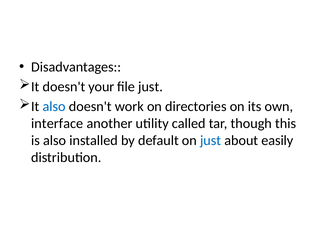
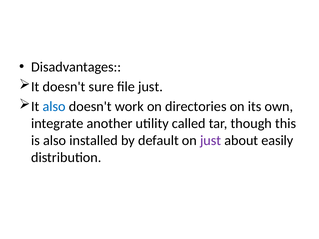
your: your -> sure (101, 87)
interface: interface -> integrate (57, 124)
just colour: blue -> purple (211, 141)
